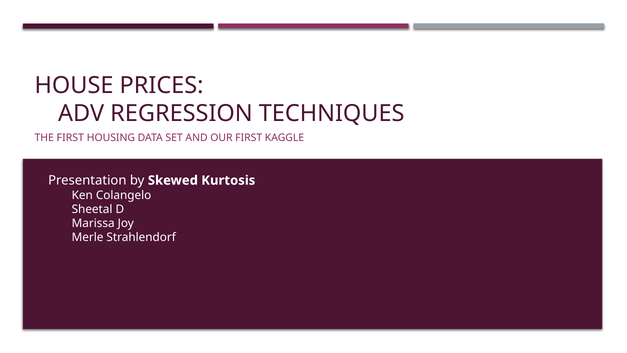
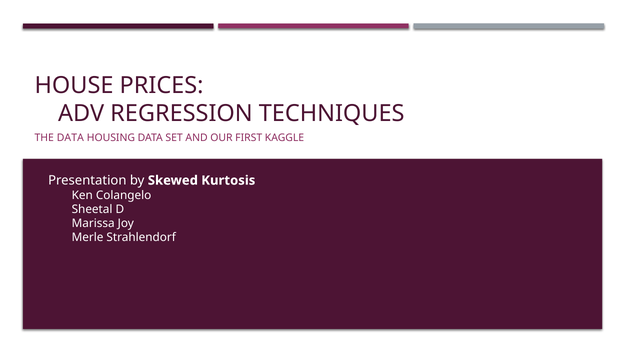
THE FIRST: FIRST -> DATA (70, 138)
